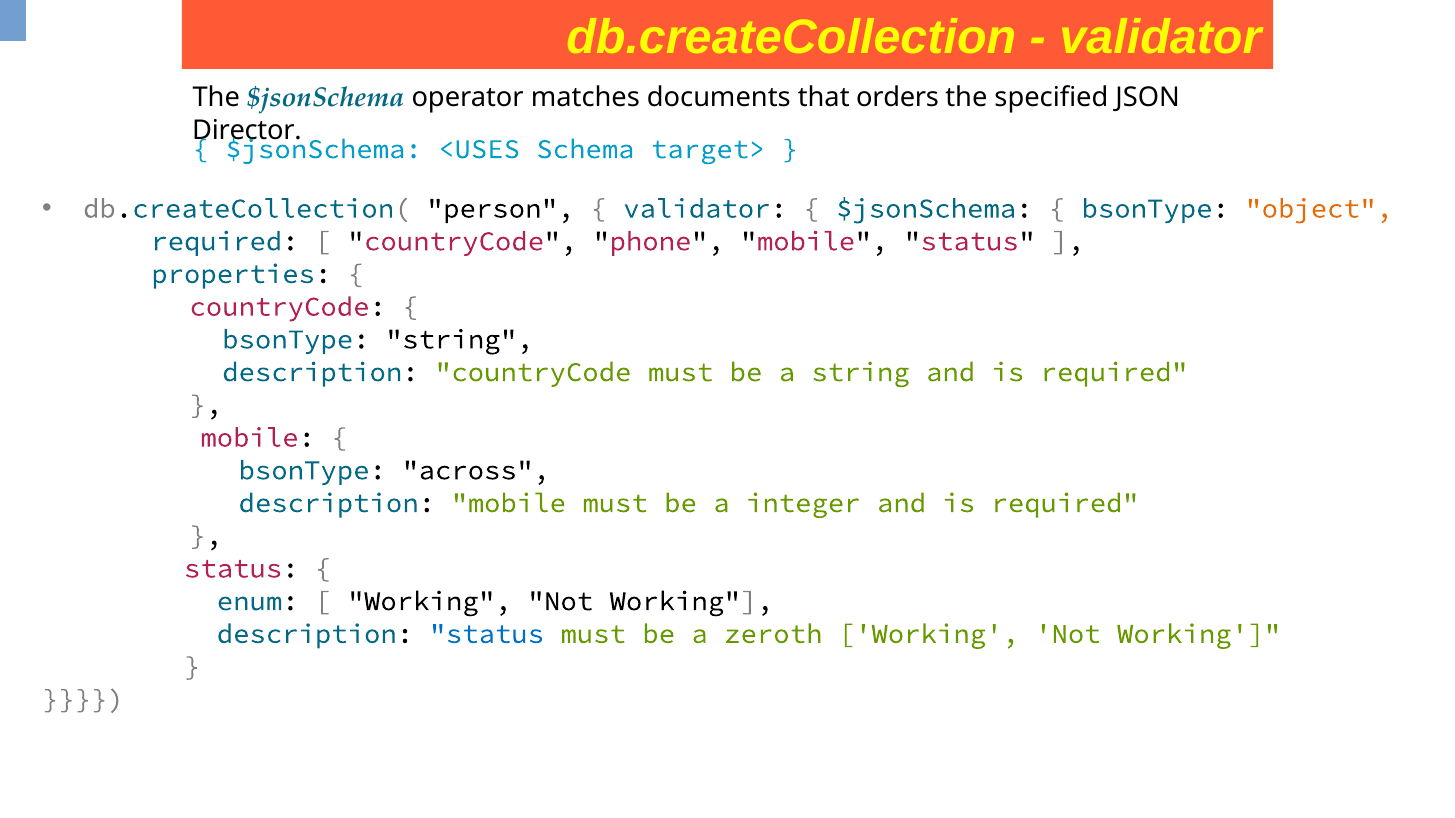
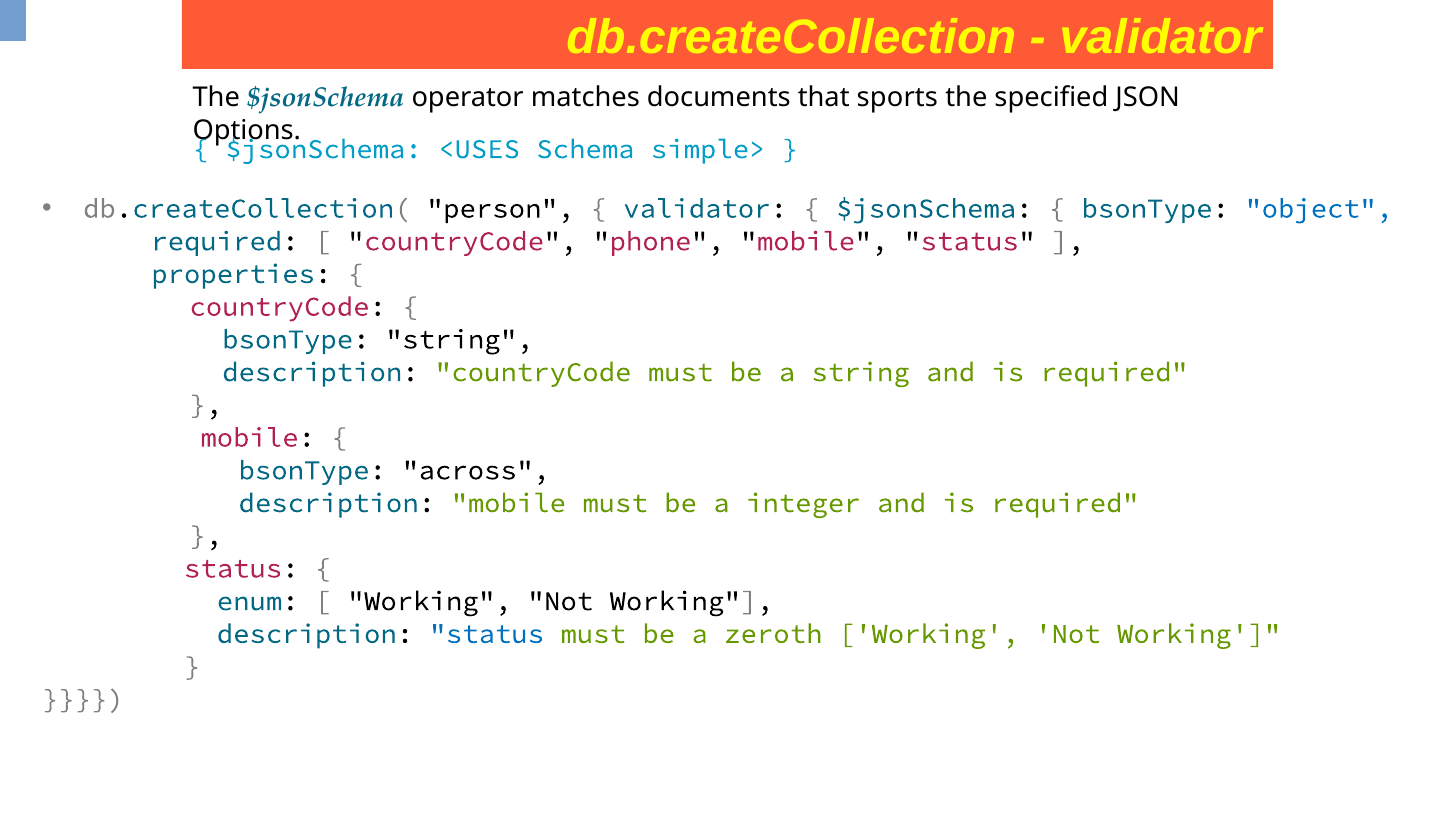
orders: orders -> sports (897, 98)
Director: Director -> Options (247, 130)
target>: target> -> simple> (708, 149)
object colour: orange -> blue (1319, 209)
